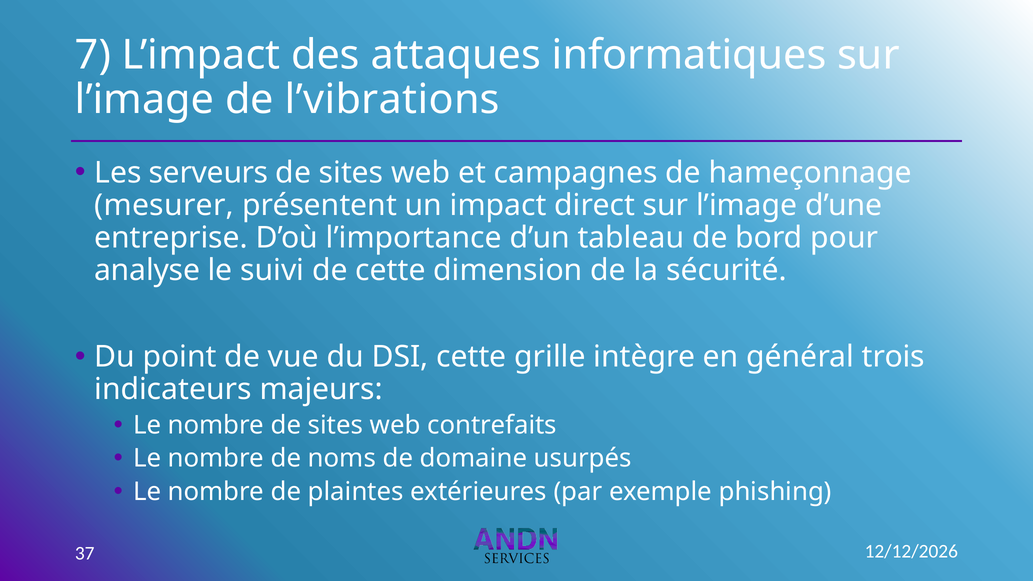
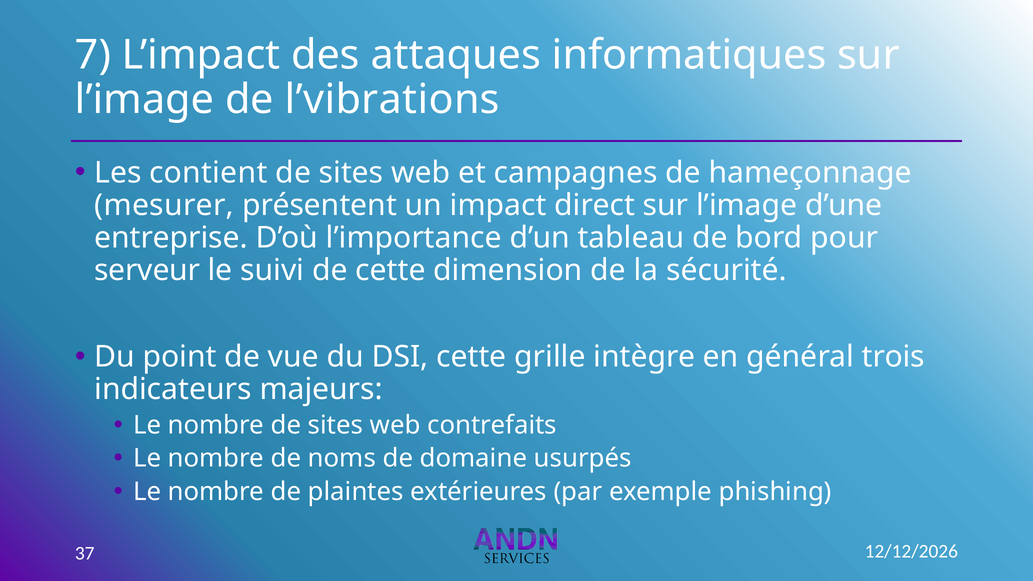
serveurs: serveurs -> contient (208, 173)
analyse: analyse -> serveur (147, 270)
